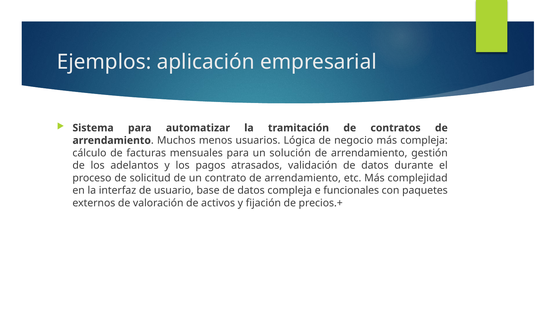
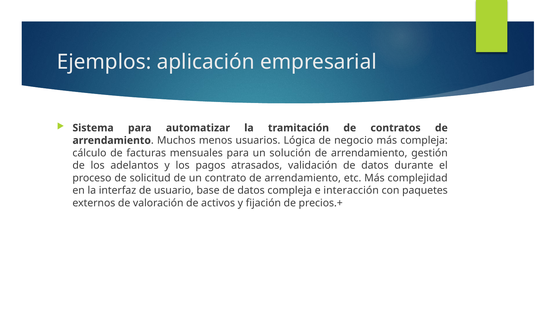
funcionales: funcionales -> interacción (351, 190)
